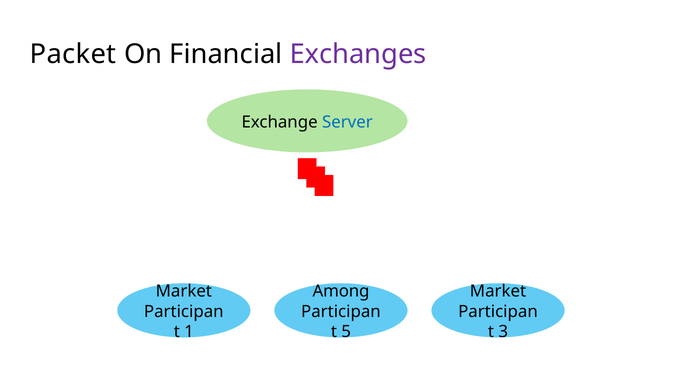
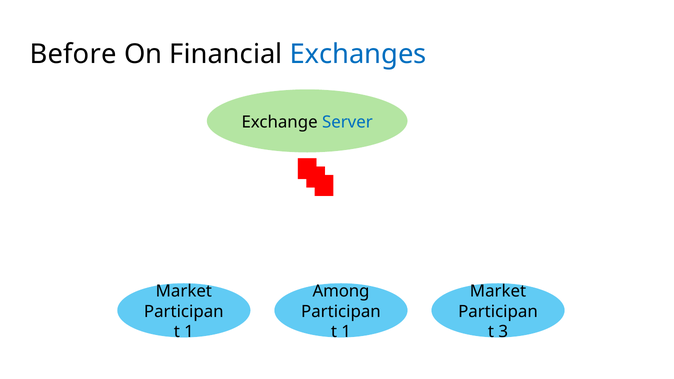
Packet: Packet -> Before (73, 54)
Exchanges colour: purple -> blue (358, 54)
5: 5 -> 1 (346, 332)
